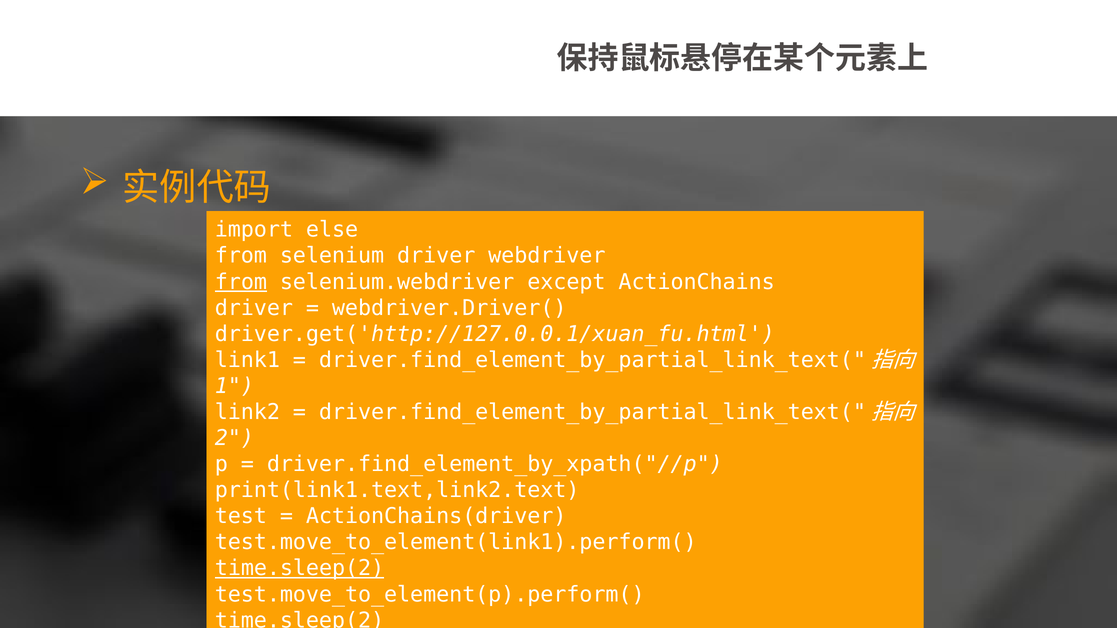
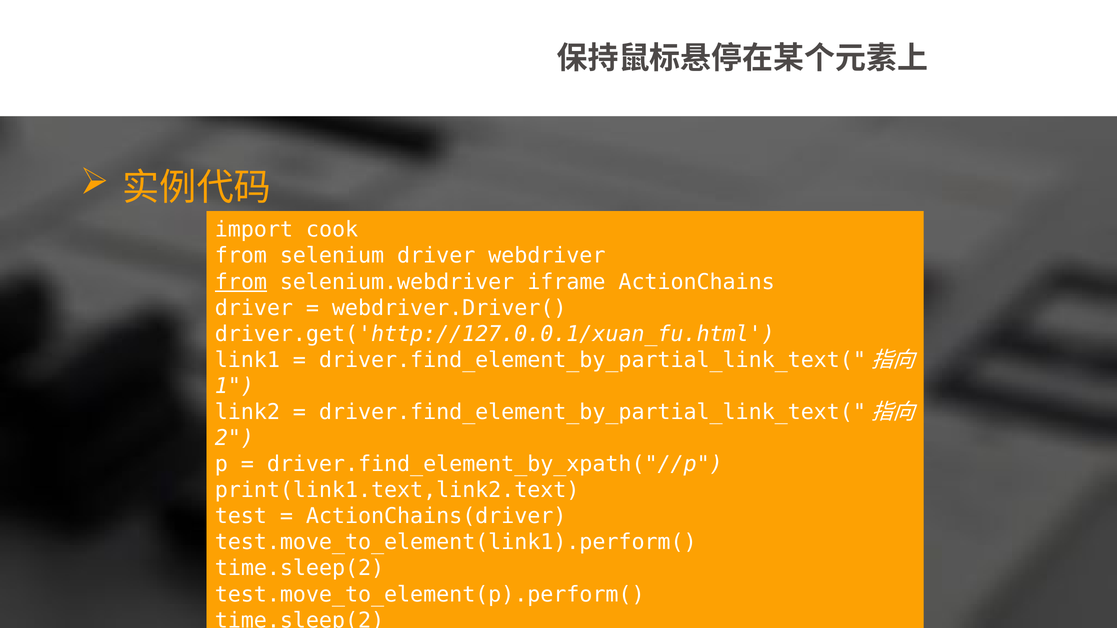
else: else -> cook (332, 230)
except: except -> iframe (566, 282)
time.sleep(2 underline: present -> none (300, 568)
